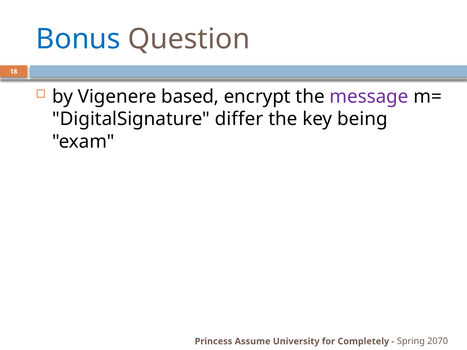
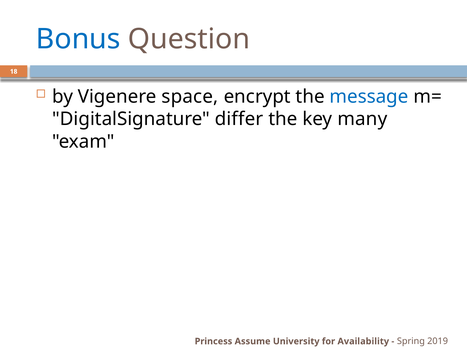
based: based -> space (190, 97)
message colour: purple -> blue (369, 97)
being: being -> many (362, 119)
Completely: Completely -> Availability (363, 342)
2070: 2070 -> 2019 (438, 342)
